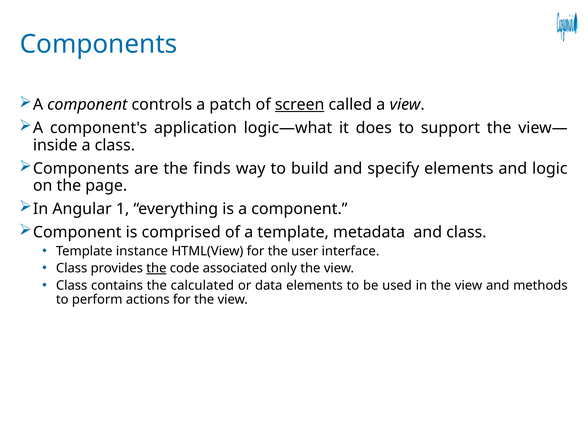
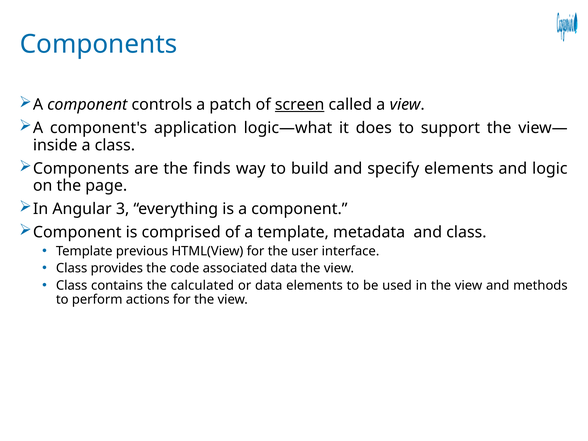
1: 1 -> 3 (123, 209)
instance: instance -> previous (142, 251)
the underline: present -> none (156, 268)
associated only: only -> data (284, 268)
